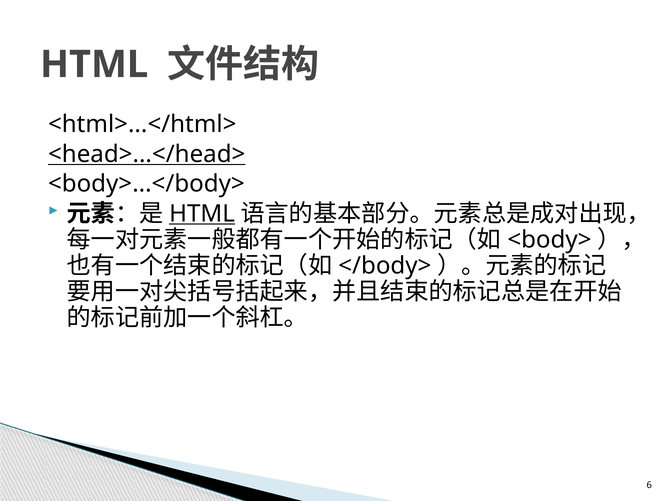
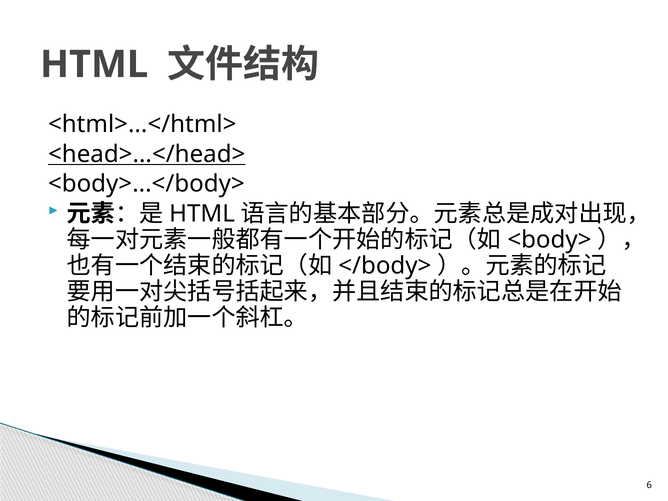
HTML underline: present -> none (202, 214)
